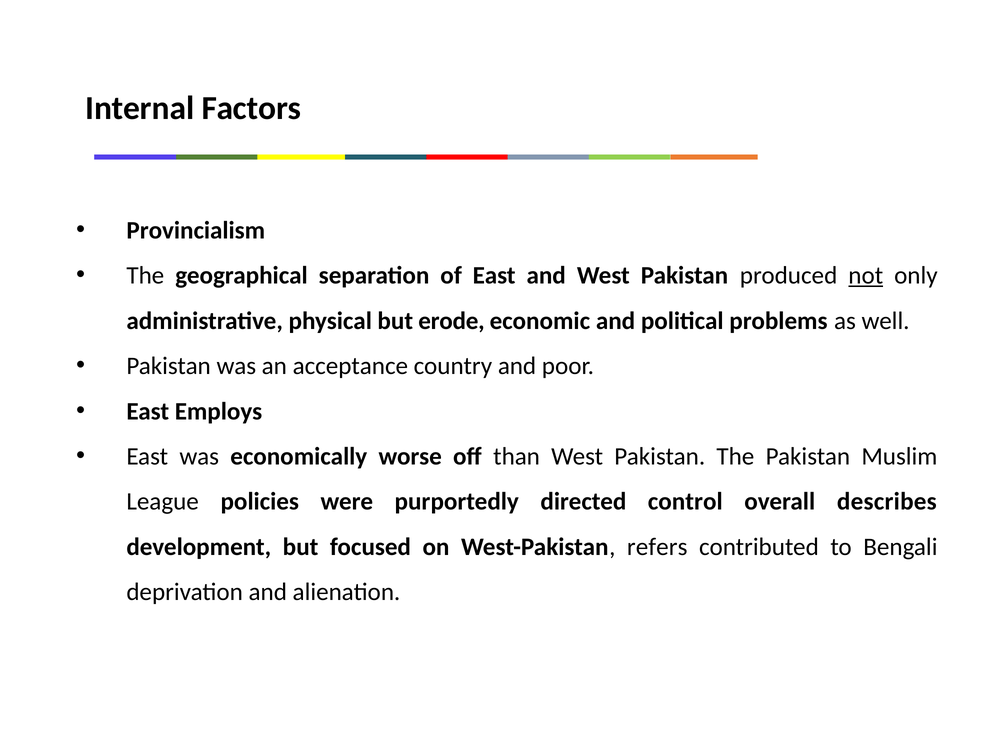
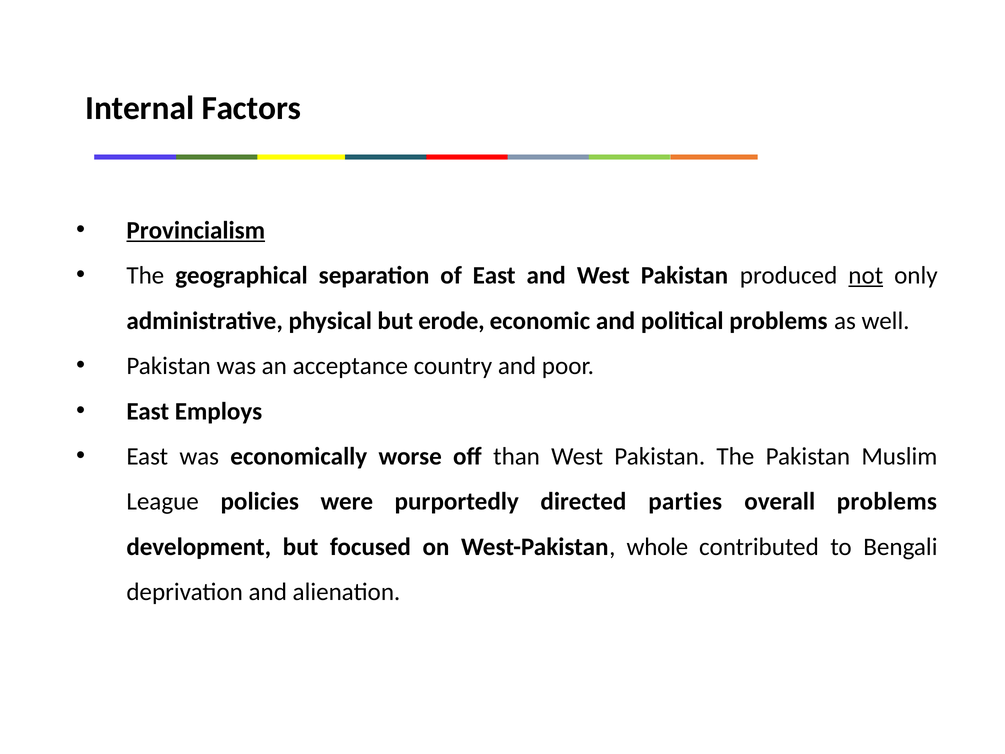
Provincialism underline: none -> present (196, 230)
control: control -> parties (685, 502)
overall describes: describes -> problems (887, 502)
refers: refers -> whole (657, 547)
